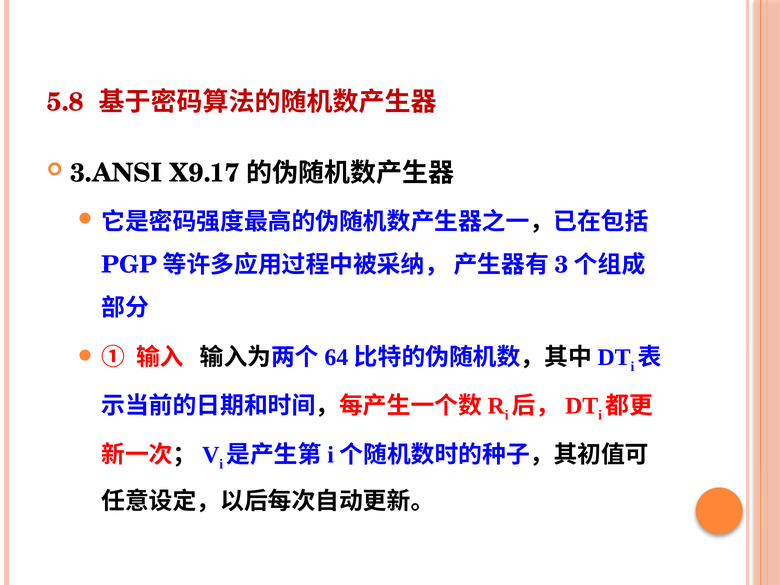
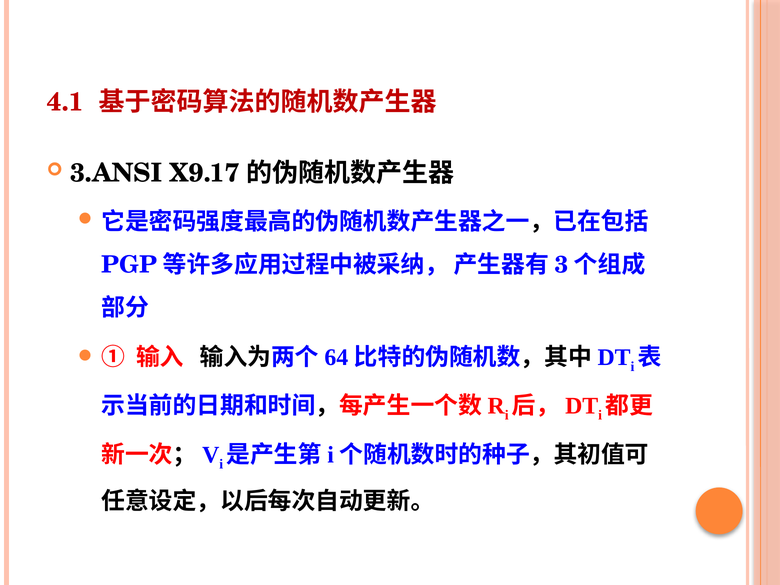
5.8: 5.8 -> 4.1 (65, 102)
